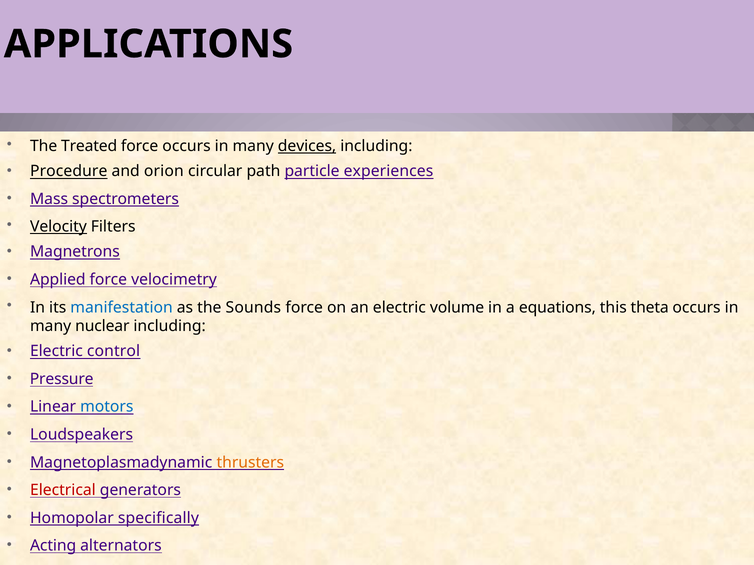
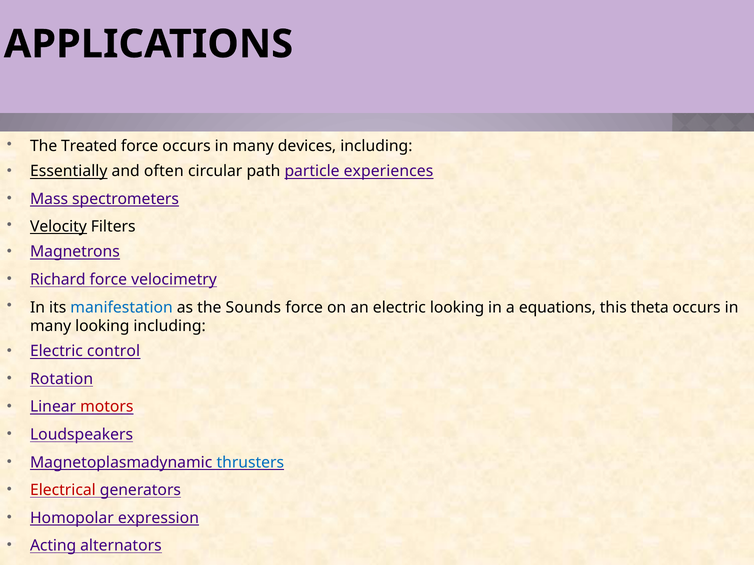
devices underline: present -> none (307, 146)
Procedure: Procedure -> Essentially (69, 171)
orion: orion -> often (164, 171)
Applied: Applied -> Richard (58, 280)
electric volume: volume -> looking (457, 308)
many nuclear: nuclear -> looking (102, 326)
Pressure: Pressure -> Rotation (62, 379)
motors colour: blue -> red (107, 407)
thrusters colour: orange -> blue (250, 463)
specifically: specifically -> expression (158, 518)
